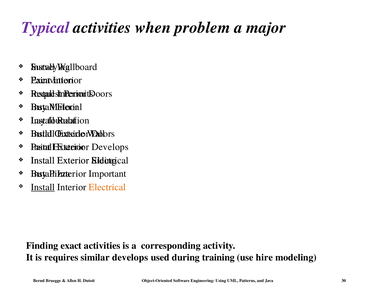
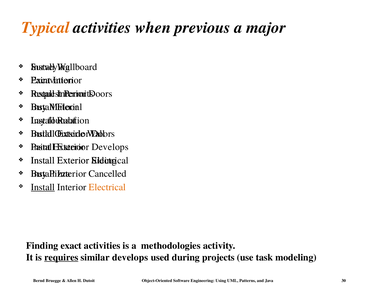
Typical colour: purple -> orange (45, 27)
problem: problem -> previous (203, 27)
Important: Important -> Cancelled (108, 173)
corresponding: corresponding -> methodologies (171, 245)
requires underline: none -> present (61, 257)
training: training -> projects (218, 257)
hire: hire -> task (264, 257)
